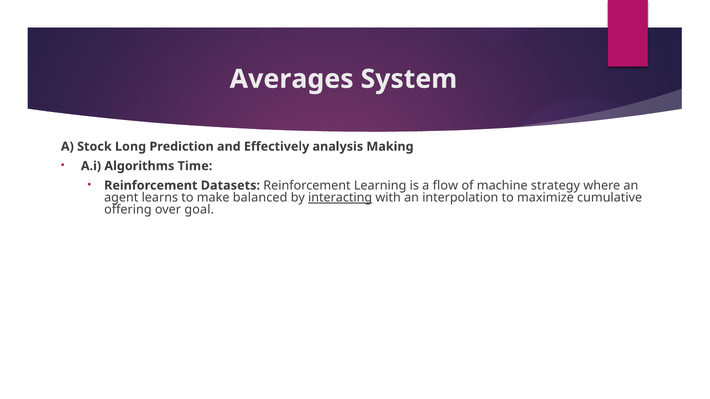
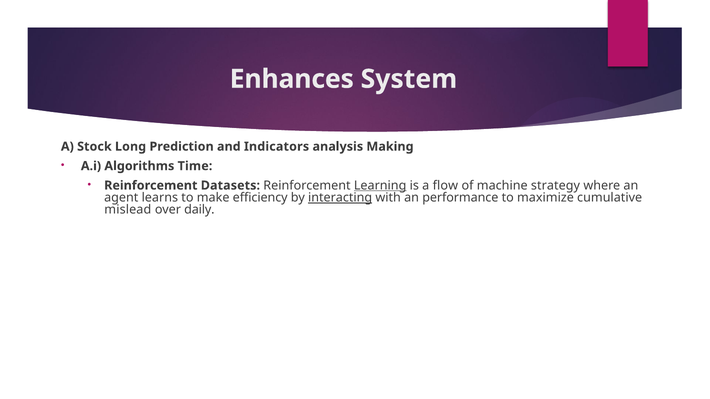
Averages: Averages -> Enhances (292, 79)
Effectively: Effectively -> Indicators (277, 147)
Learning underline: none -> present (380, 186)
balanced: balanced -> efficiency (260, 198)
interpolation: interpolation -> performance (460, 198)
offering: offering -> mislead (128, 210)
goal: goal -> daily (199, 210)
